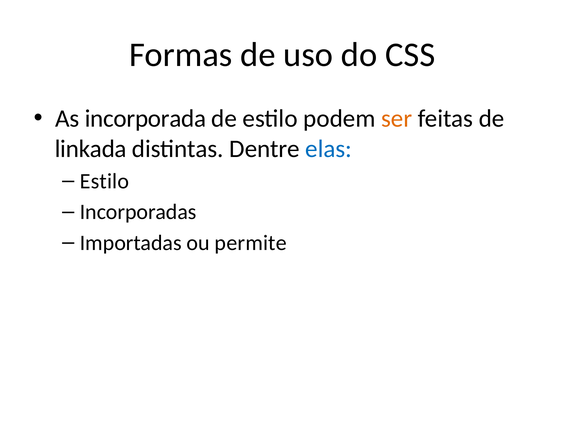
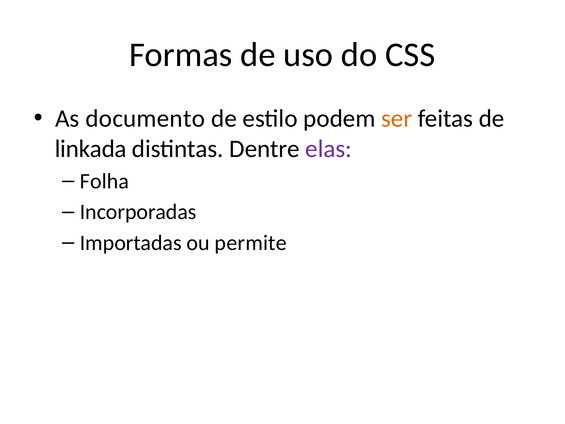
incorporada: incorporada -> documento (145, 119)
elas colour: blue -> purple (329, 149)
Estilo: Estilo -> Folha (104, 181)
